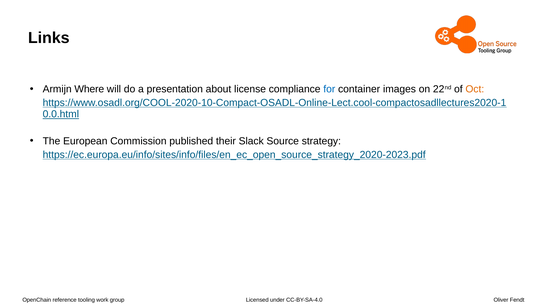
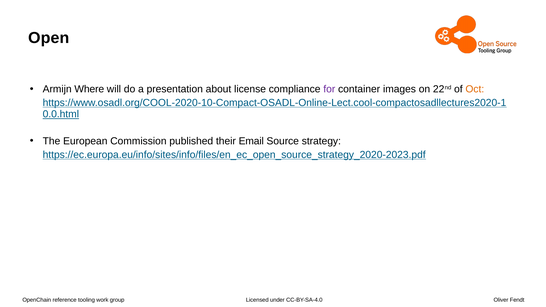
Links: Links -> Open (49, 38)
for colour: blue -> purple (329, 89)
Slack: Slack -> Email (251, 141)
